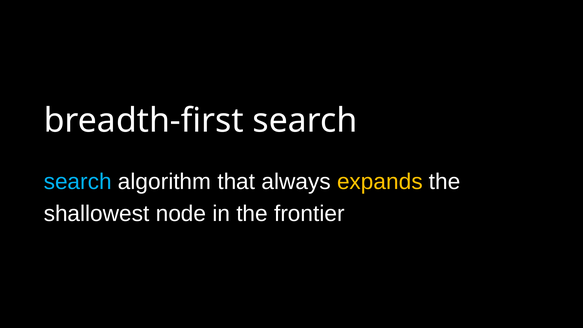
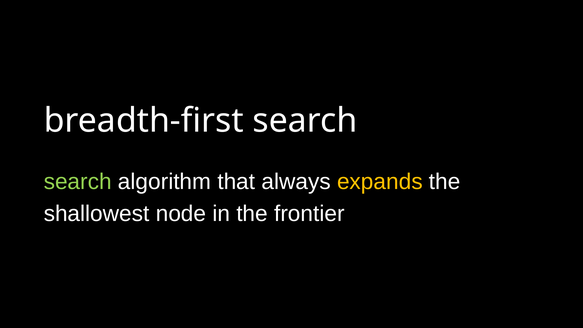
search colour: light blue -> light green (78, 182)
